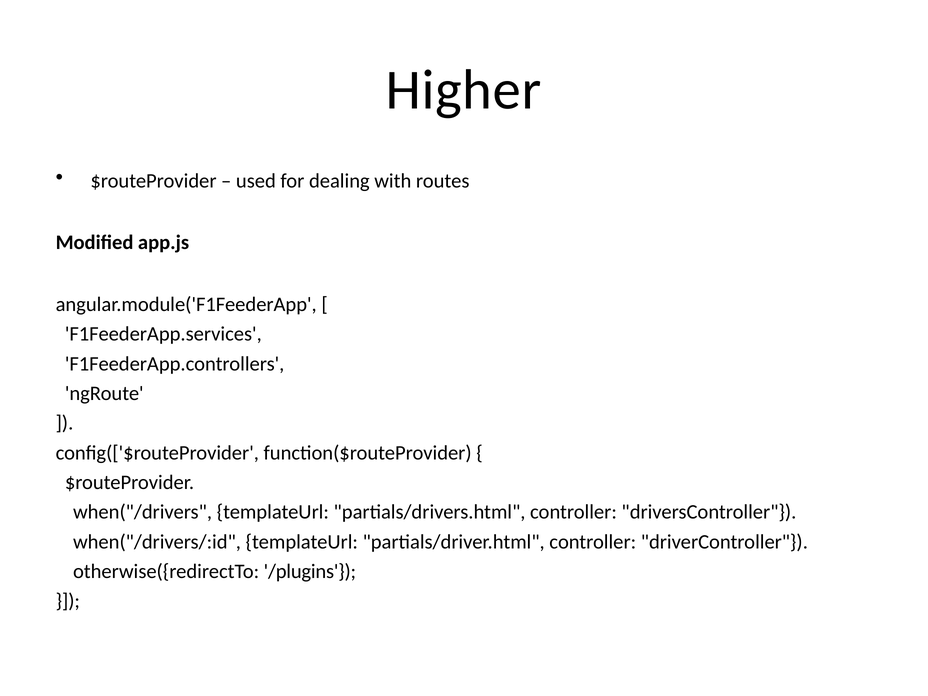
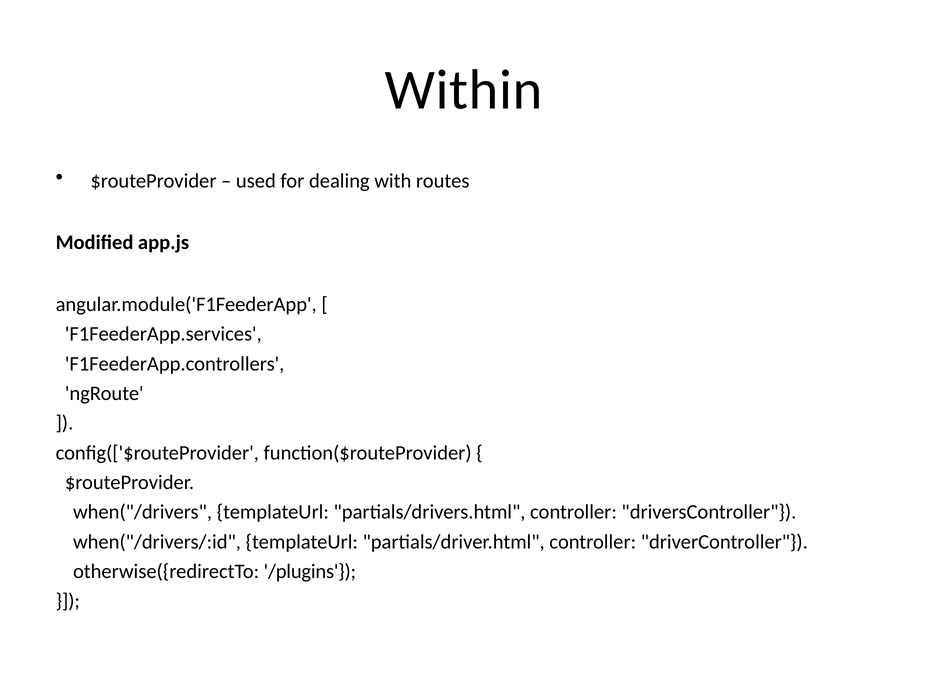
Higher: Higher -> Within (464, 90)
